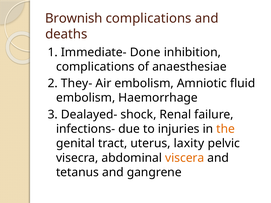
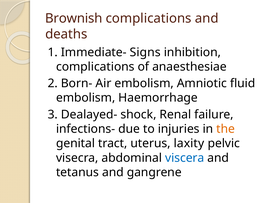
Done: Done -> Signs (145, 52)
They-: They- -> Born- (77, 83)
viscera colour: orange -> blue (185, 158)
